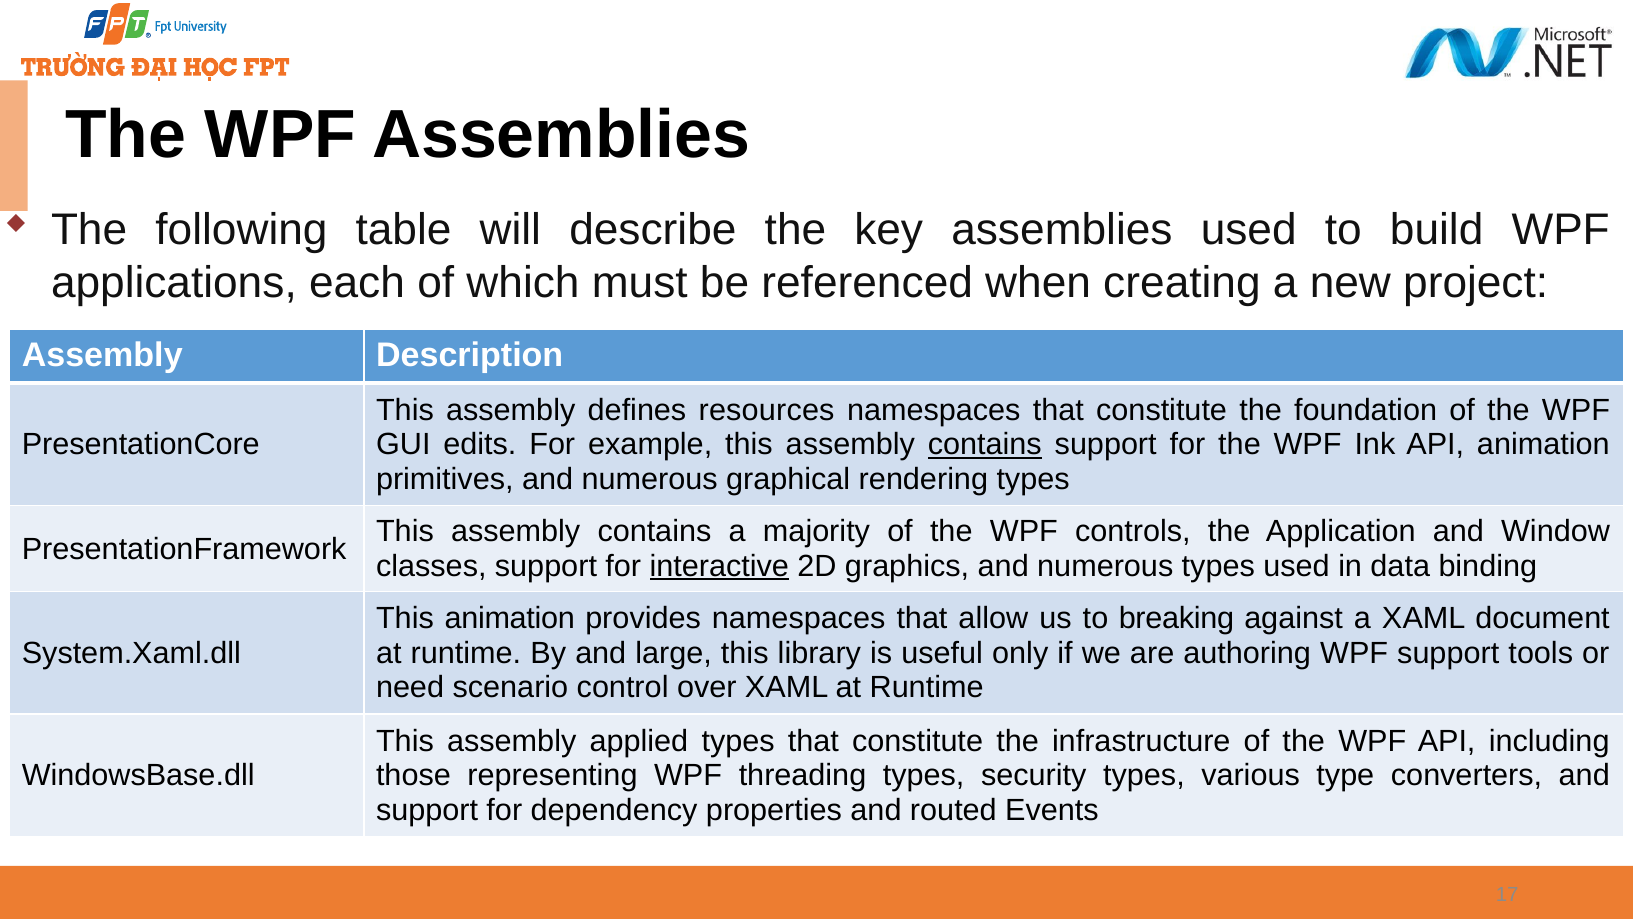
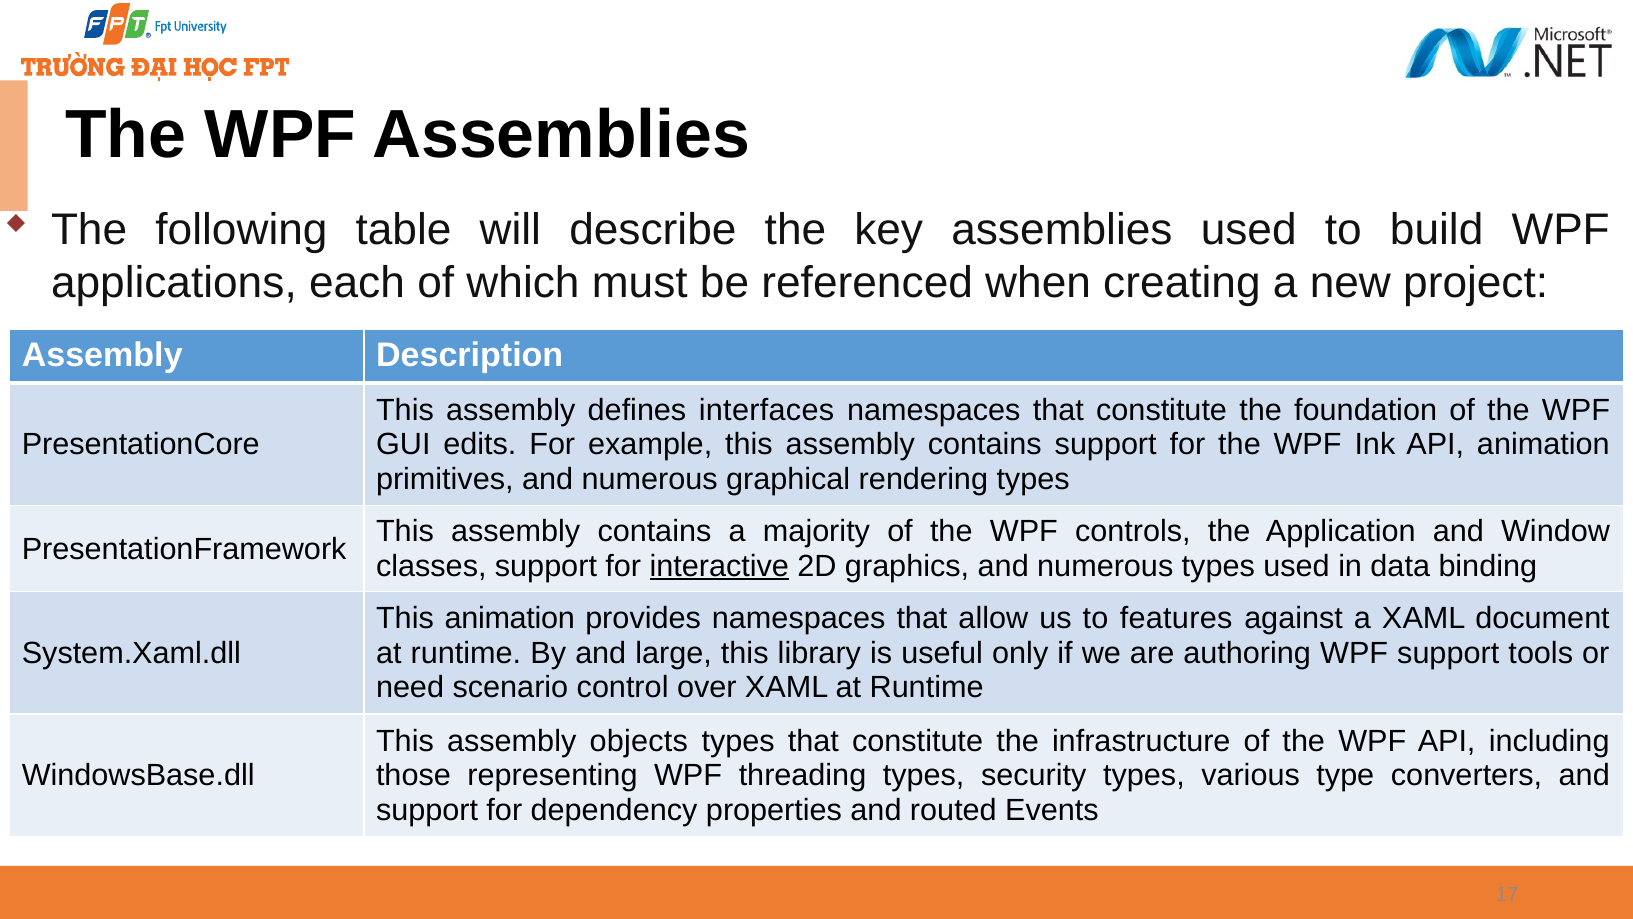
resources: resources -> interfaces (767, 410)
contains underline: present -> none (985, 444)
breaking: breaking -> features (1176, 619)
applied: applied -> objects (639, 741)
